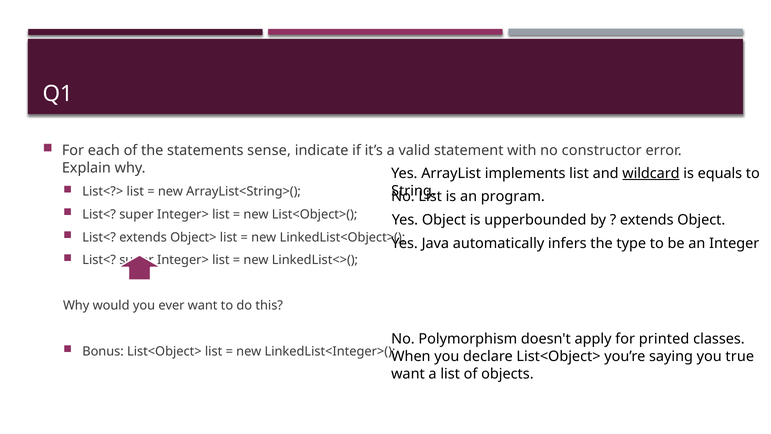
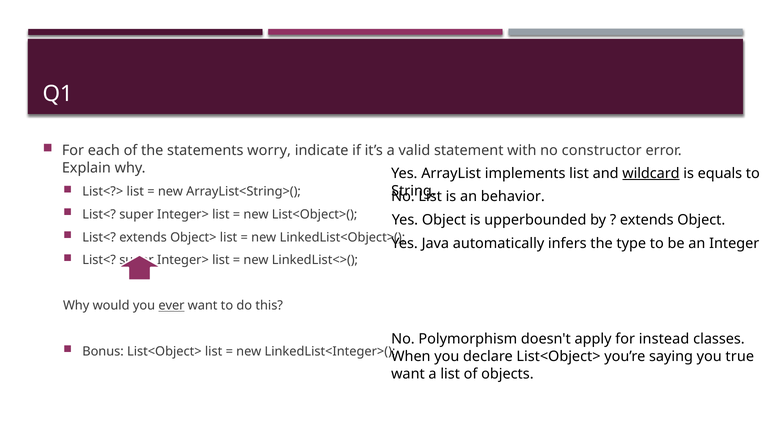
sense: sense -> worry (269, 150)
program: program -> behavior (513, 196)
ever underline: none -> present (171, 306)
printed: printed -> instead (664, 339)
